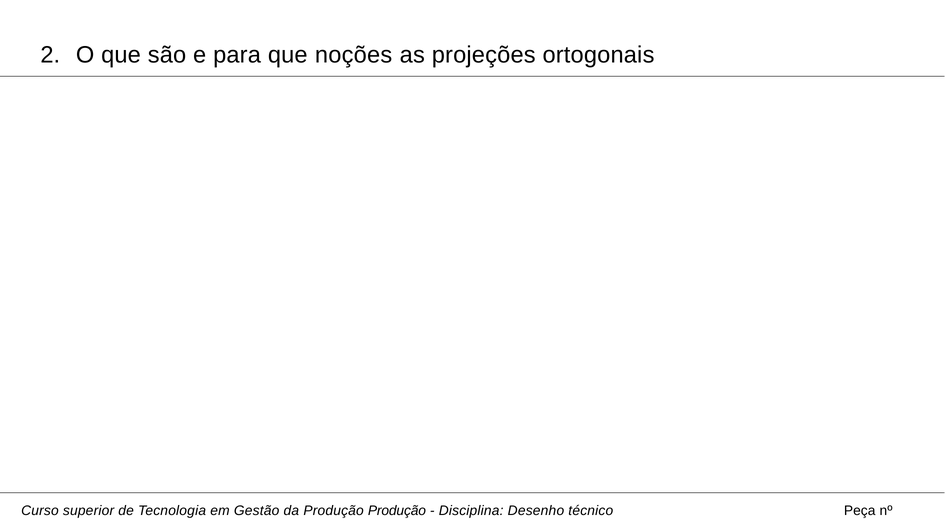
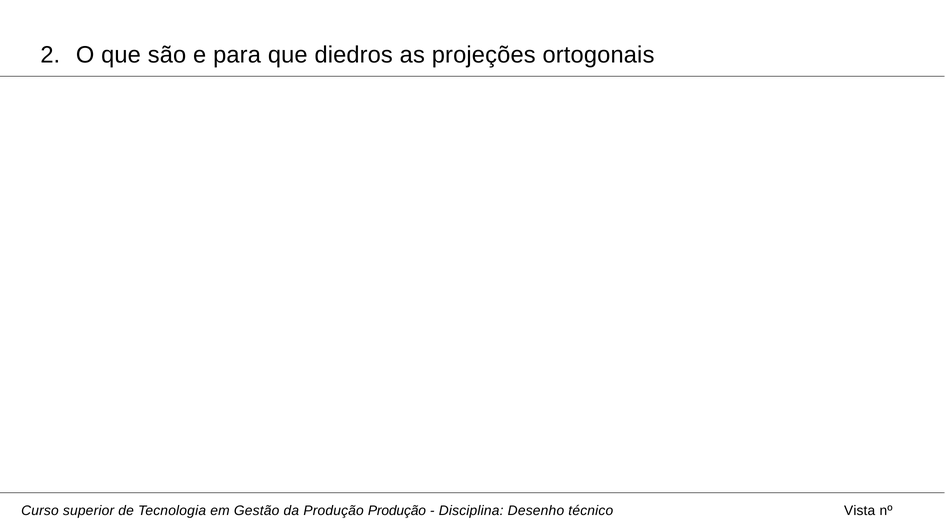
noções: noções -> diedros (354, 55)
Peça: Peça -> Vista (860, 510)
